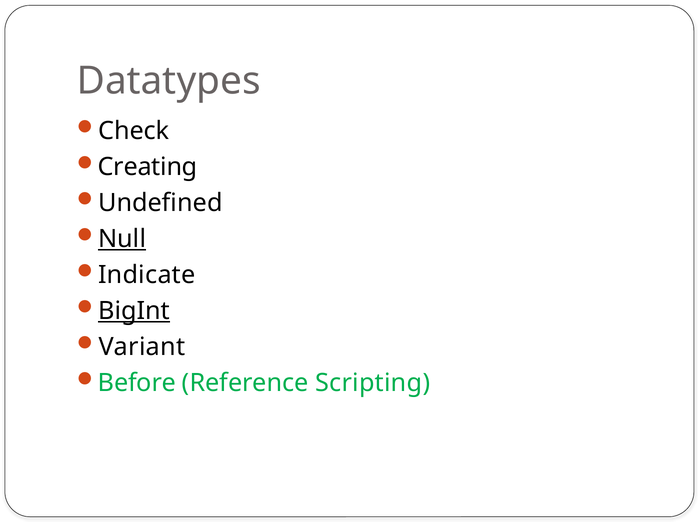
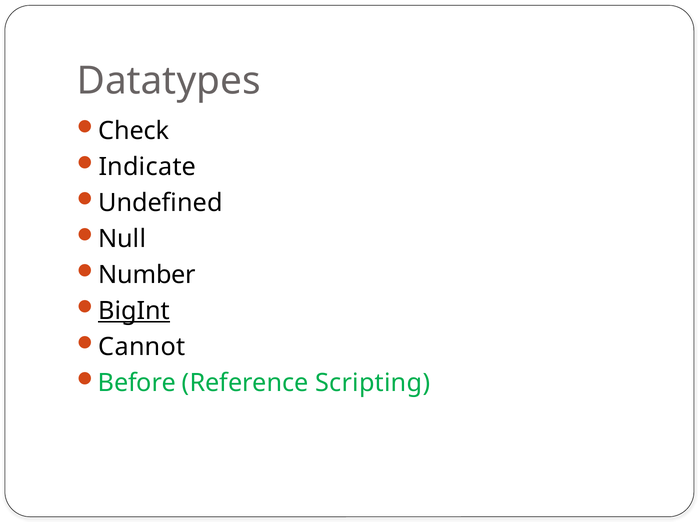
Creating: Creating -> Indicate (147, 167)
Null underline: present -> none (122, 239)
Indicate: Indicate -> Number (147, 275)
Variant: Variant -> Cannot (142, 347)
